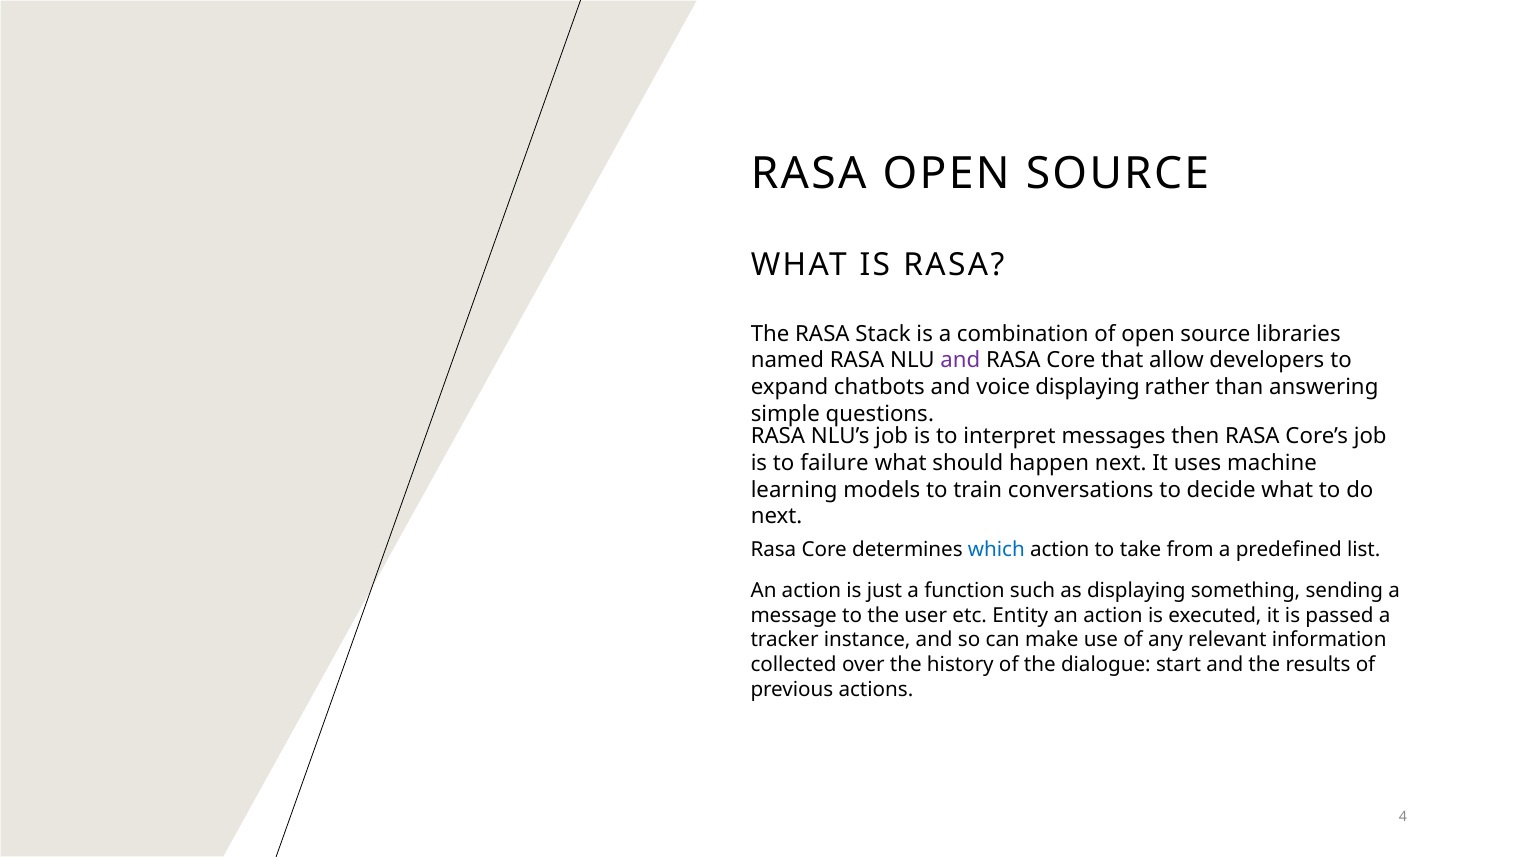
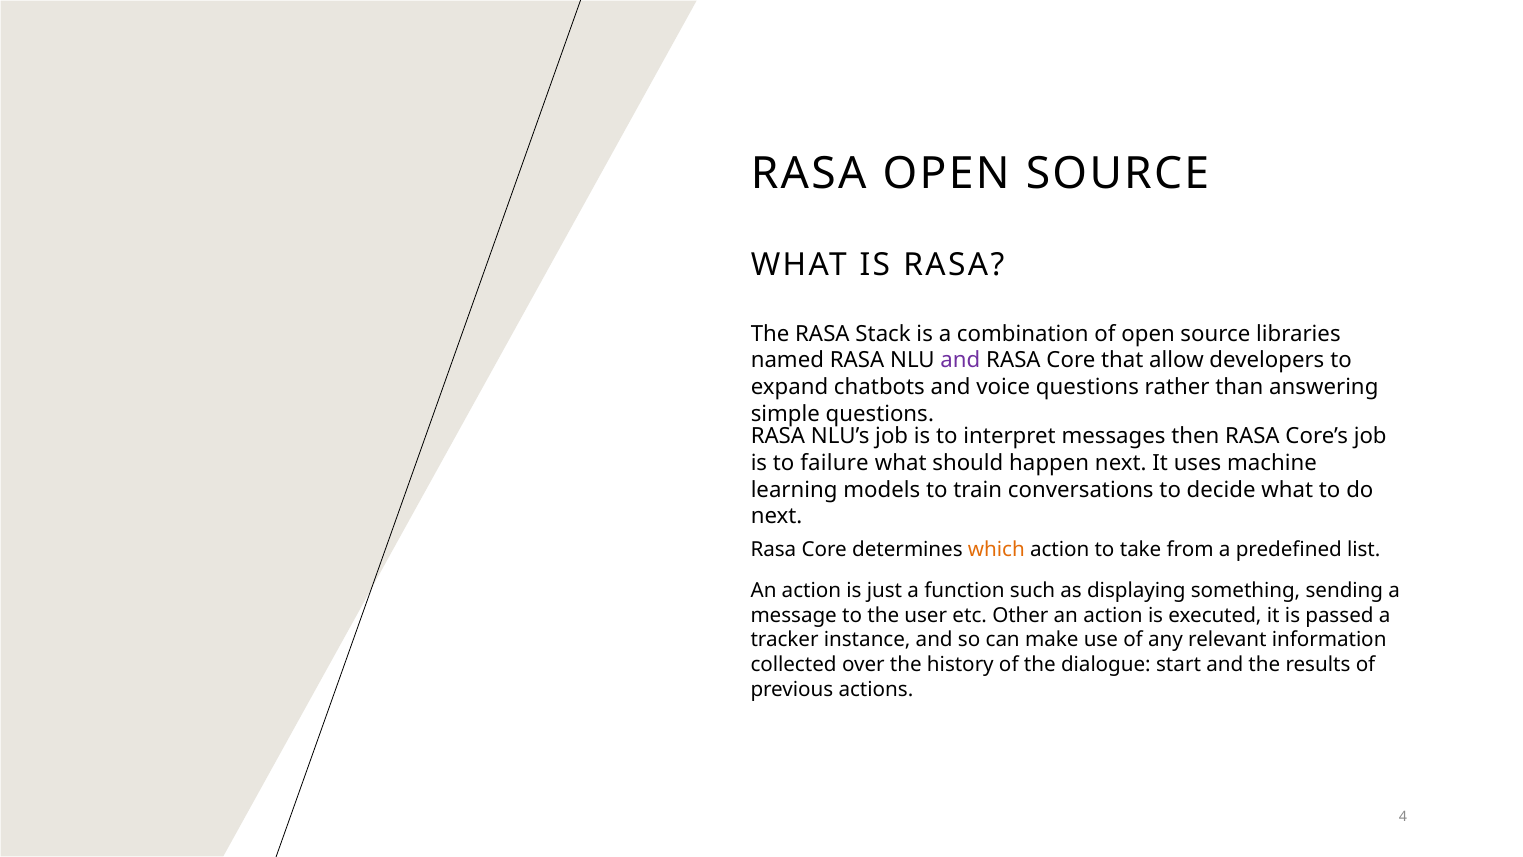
voice displaying: displaying -> questions (1087, 387)
which colour: blue -> orange (996, 550)
Entity: Entity -> Other (1020, 615)
